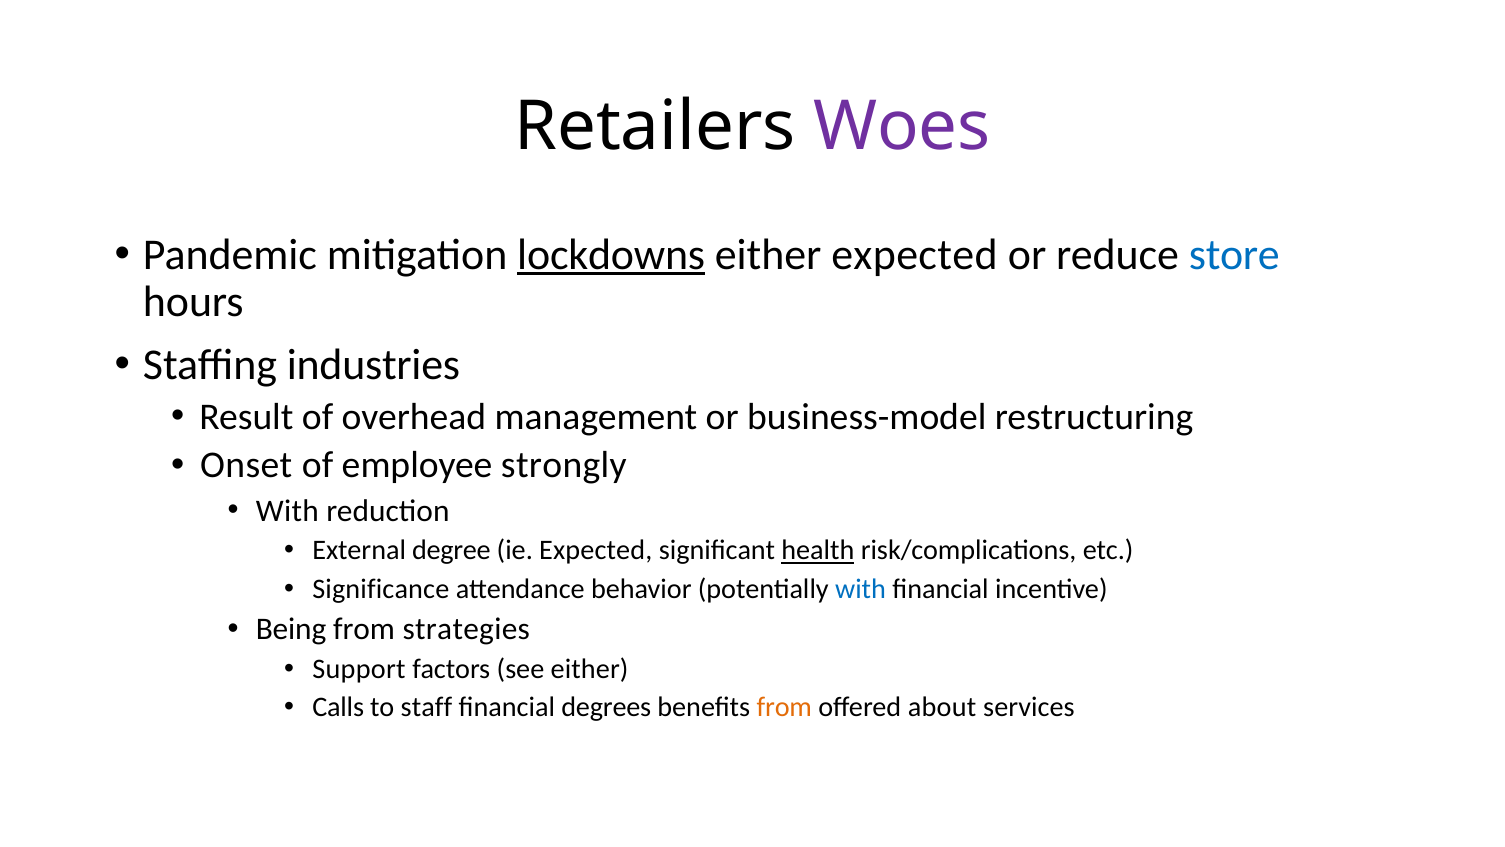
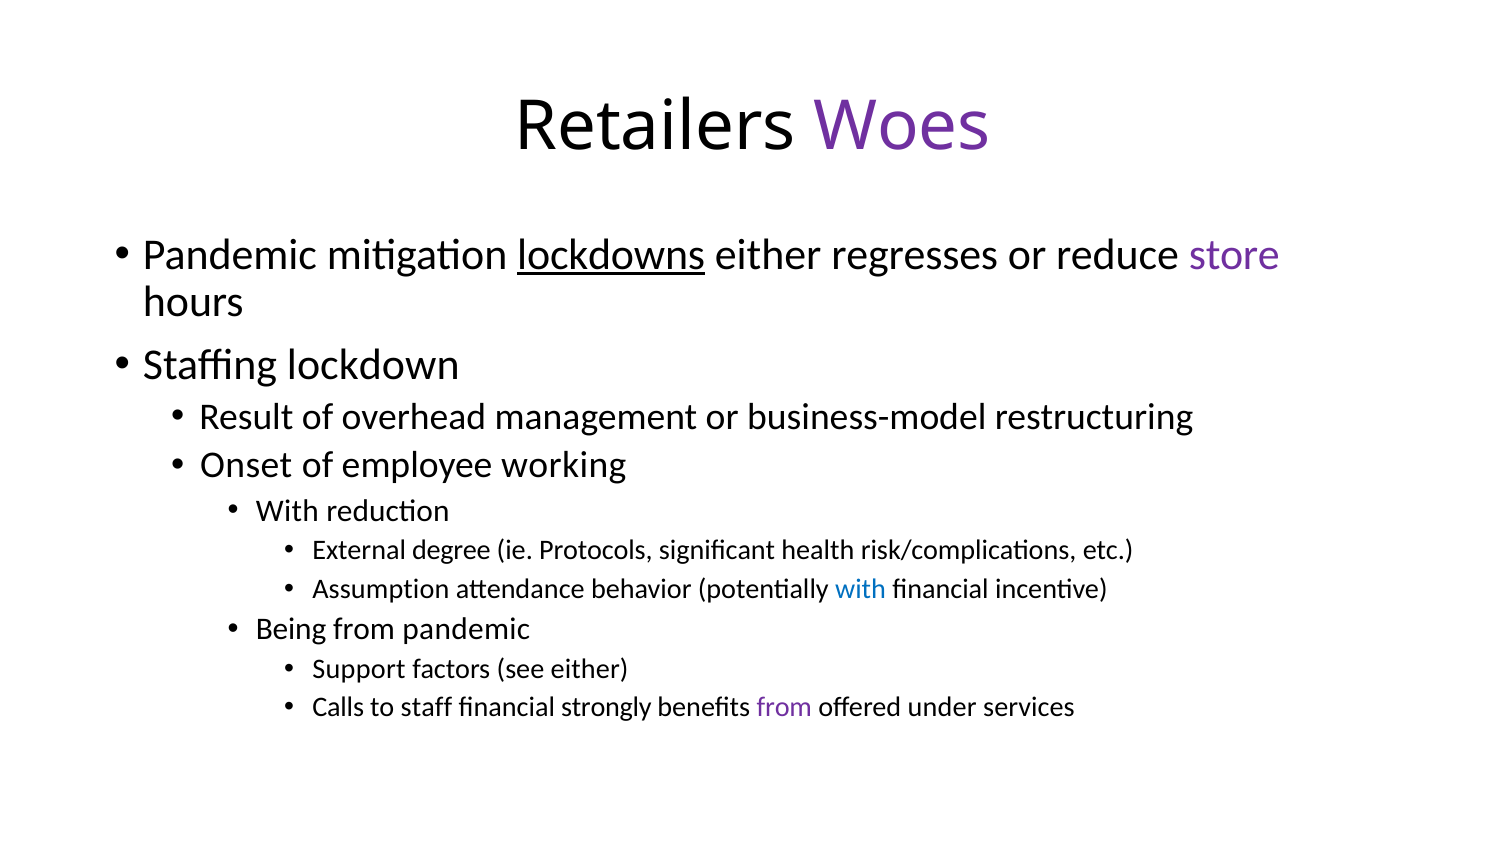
either expected: expected -> regresses (915, 254)
store colour: blue -> purple (1234, 254)
industries: industries -> lockdown (373, 365)
strongly: strongly -> working (564, 465)
ie Expected: Expected -> Protocols (596, 550)
health underline: present -> none (818, 550)
Significance: Significance -> Assumption (381, 589)
from strategies: strategies -> pandemic (466, 629)
degrees: degrees -> strongly (606, 707)
from colour: orange -> purple (784, 707)
about: about -> under (942, 707)
